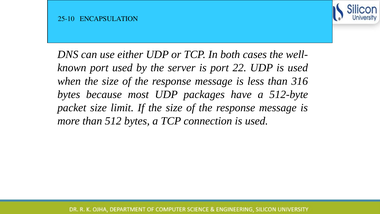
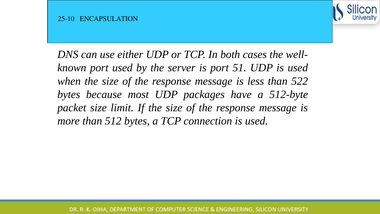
22: 22 -> 51 (239, 68)
316: 316 -> 522 (300, 81)
